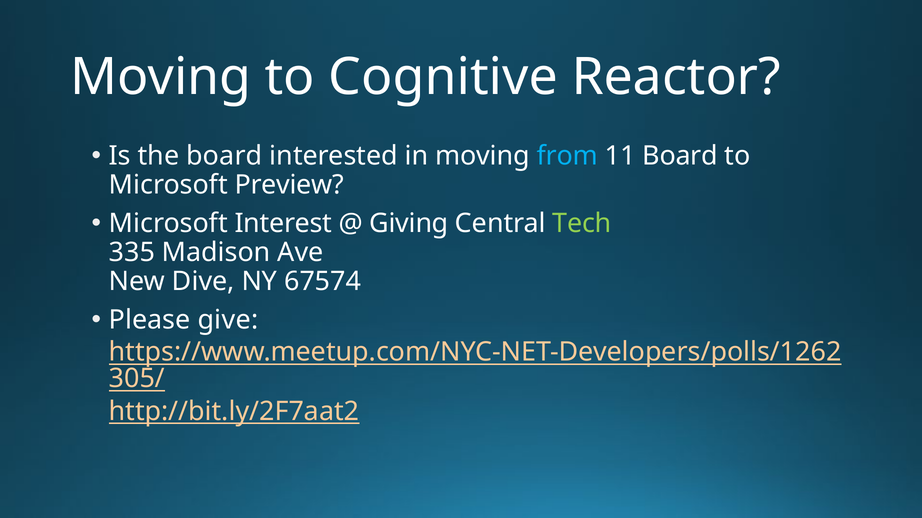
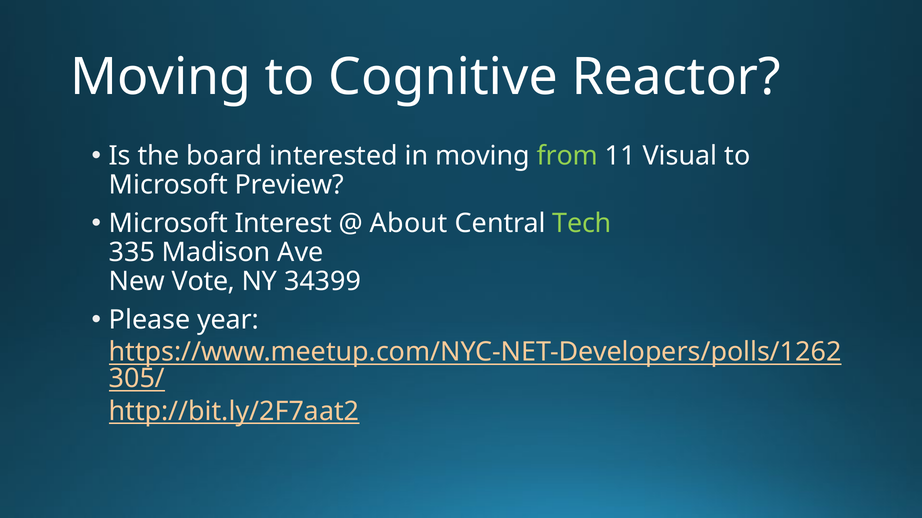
from colour: light blue -> light green (567, 156)
11 Board: Board -> Visual (680, 156)
Giving: Giving -> About (409, 224)
Dive: Dive -> Vote (203, 282)
67574: 67574 -> 34399 (323, 282)
give: give -> year (228, 320)
